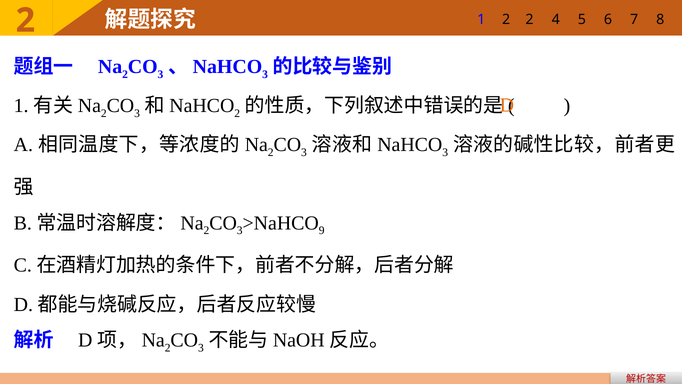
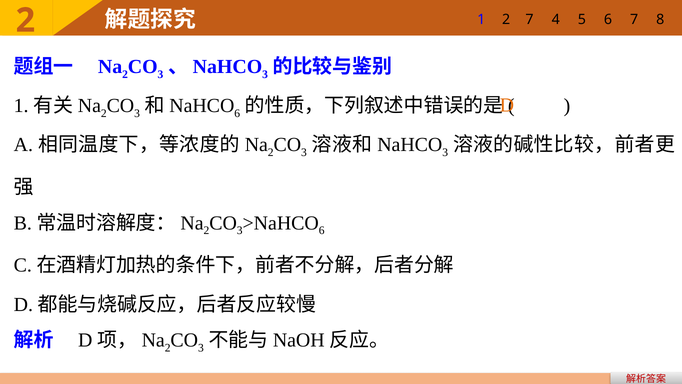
2 2: 2 -> 7 (530, 19)
2: 2 -> 6 (237, 113)
9: 9 -> 6 (322, 231)
